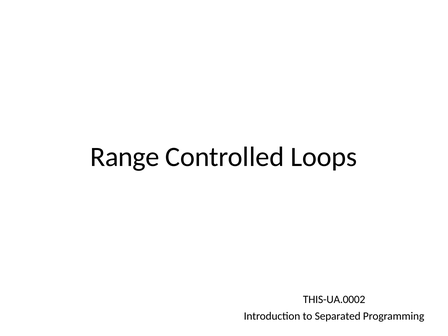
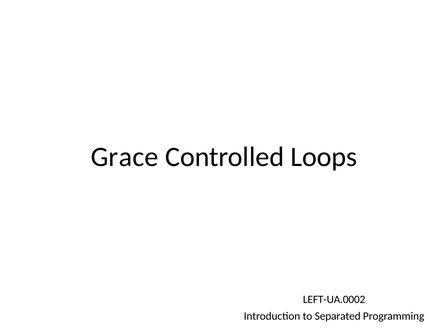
Range: Range -> Grace (125, 157)
THIS-UA.0002: THIS-UA.0002 -> LEFT-UA.0002 (334, 299)
